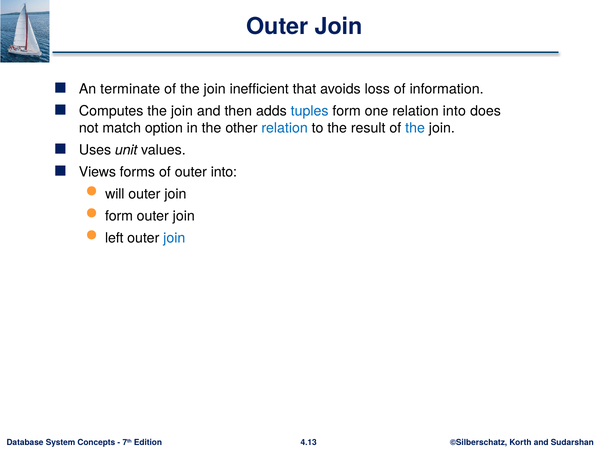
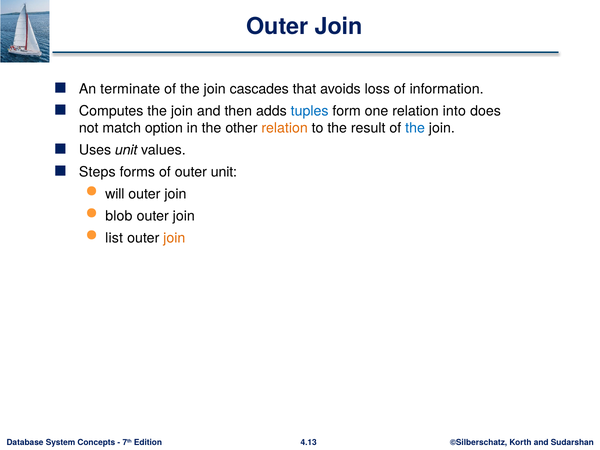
inefficient: inefficient -> cascades (259, 89)
relation colour: blue -> orange (285, 128)
Views: Views -> Steps (97, 172)
outer into: into -> unit (224, 172)
form: form -> blob (119, 216)
left: left -> list (114, 238)
join colour: blue -> orange (174, 238)
